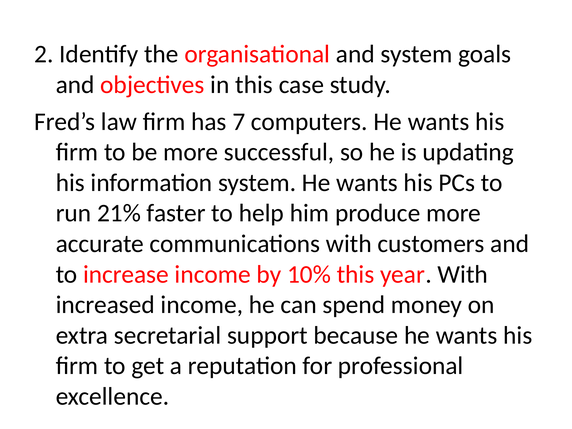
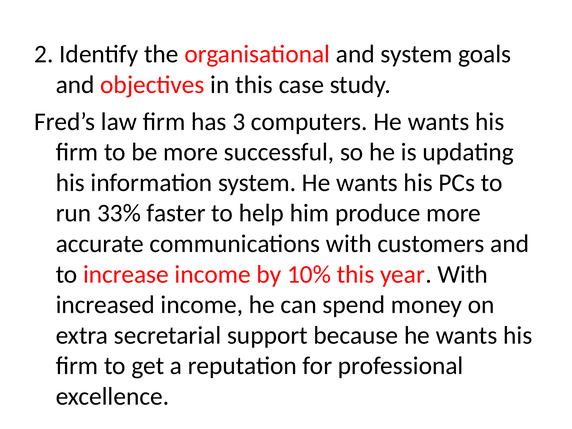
7: 7 -> 3 (239, 122)
21%: 21% -> 33% (119, 213)
